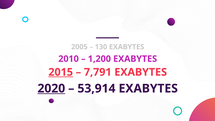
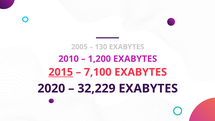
7,791: 7,791 -> 7,100 (98, 72)
2020 underline: present -> none (51, 88)
53,914: 53,914 -> 32,229 (96, 88)
